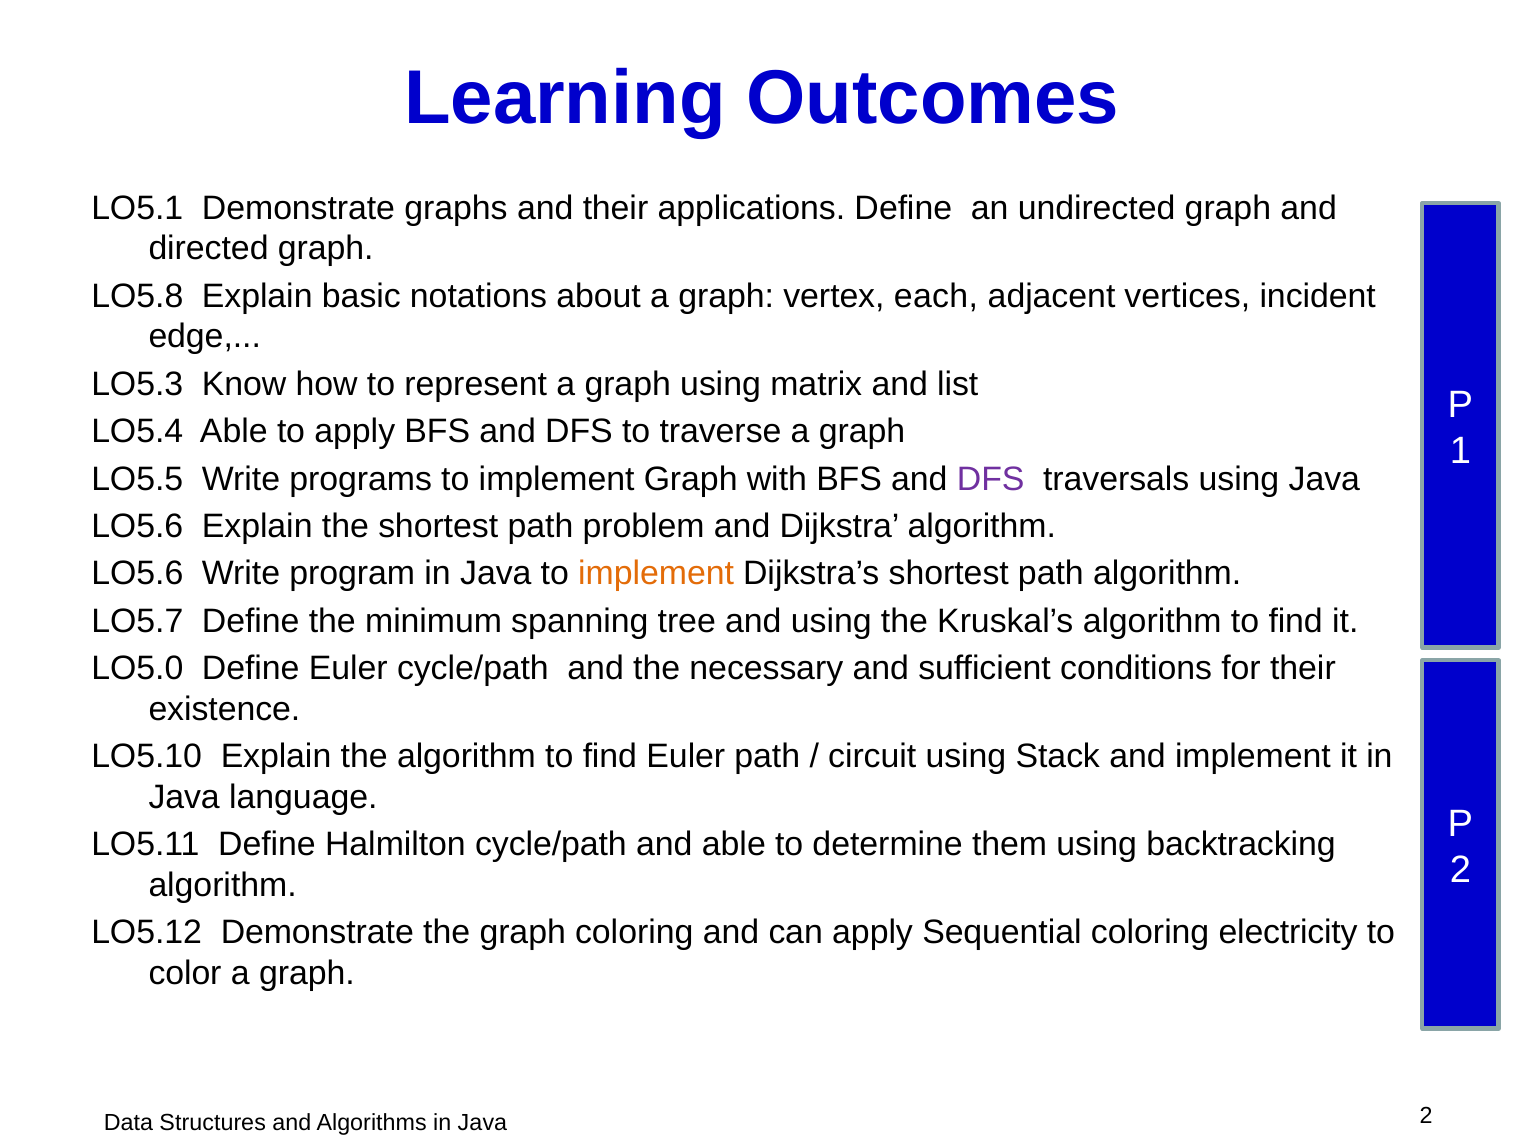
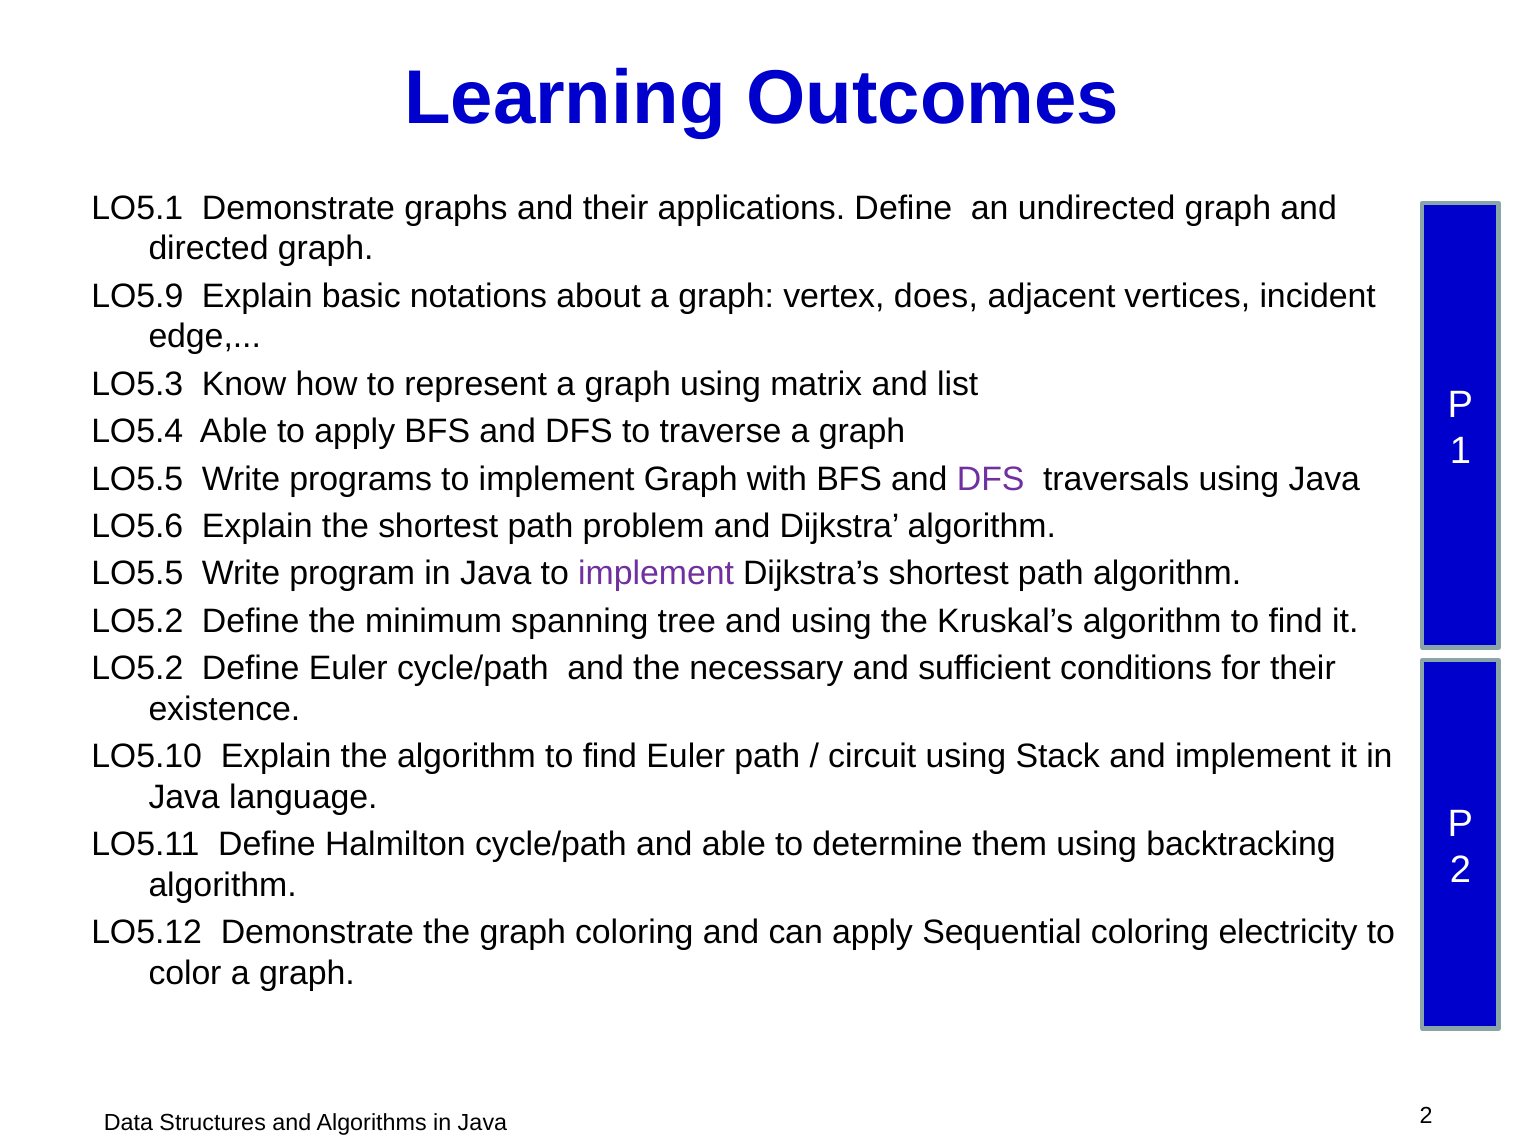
LO5.8: LO5.8 -> LO5.9 (137, 296)
each: each -> does (936, 296)
LO5.6: LO5.6 -> LO5.5 (137, 574)
implement colour: orange -> purple (656, 574)
LO5.7: LO5.7 -> LO5.2 (137, 621)
LO5.0: LO5.0 -> LO5.2 (137, 669)
